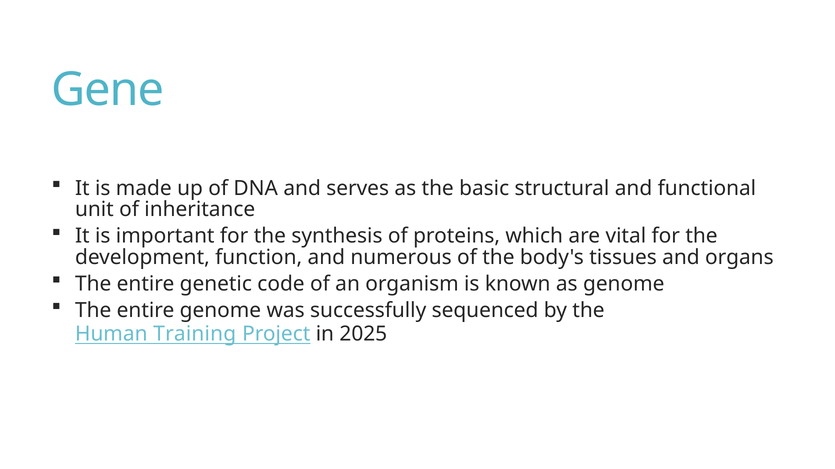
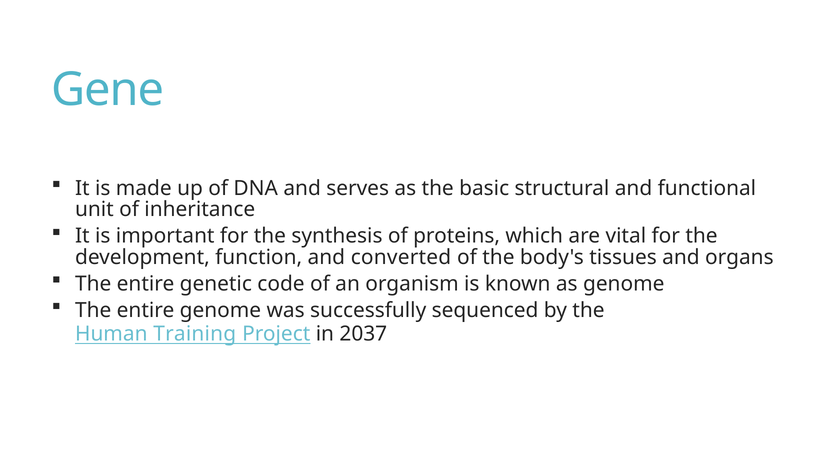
numerous: numerous -> converted (401, 258)
2025: 2025 -> 2037 (363, 334)
